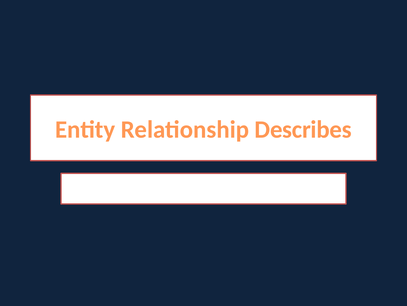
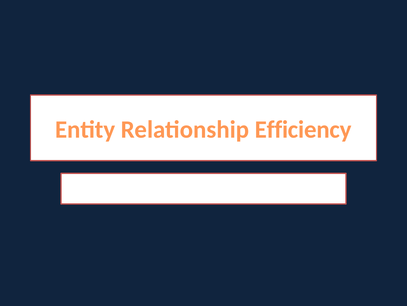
Describes: Describes -> Efficiency (303, 129)
